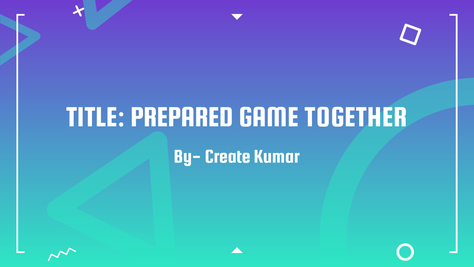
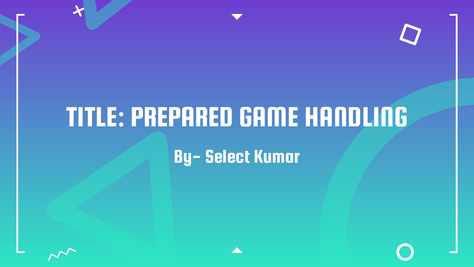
TOGETHER: TOGETHER -> HANDLING (356, 117)
Create: Create -> Select (228, 156)
